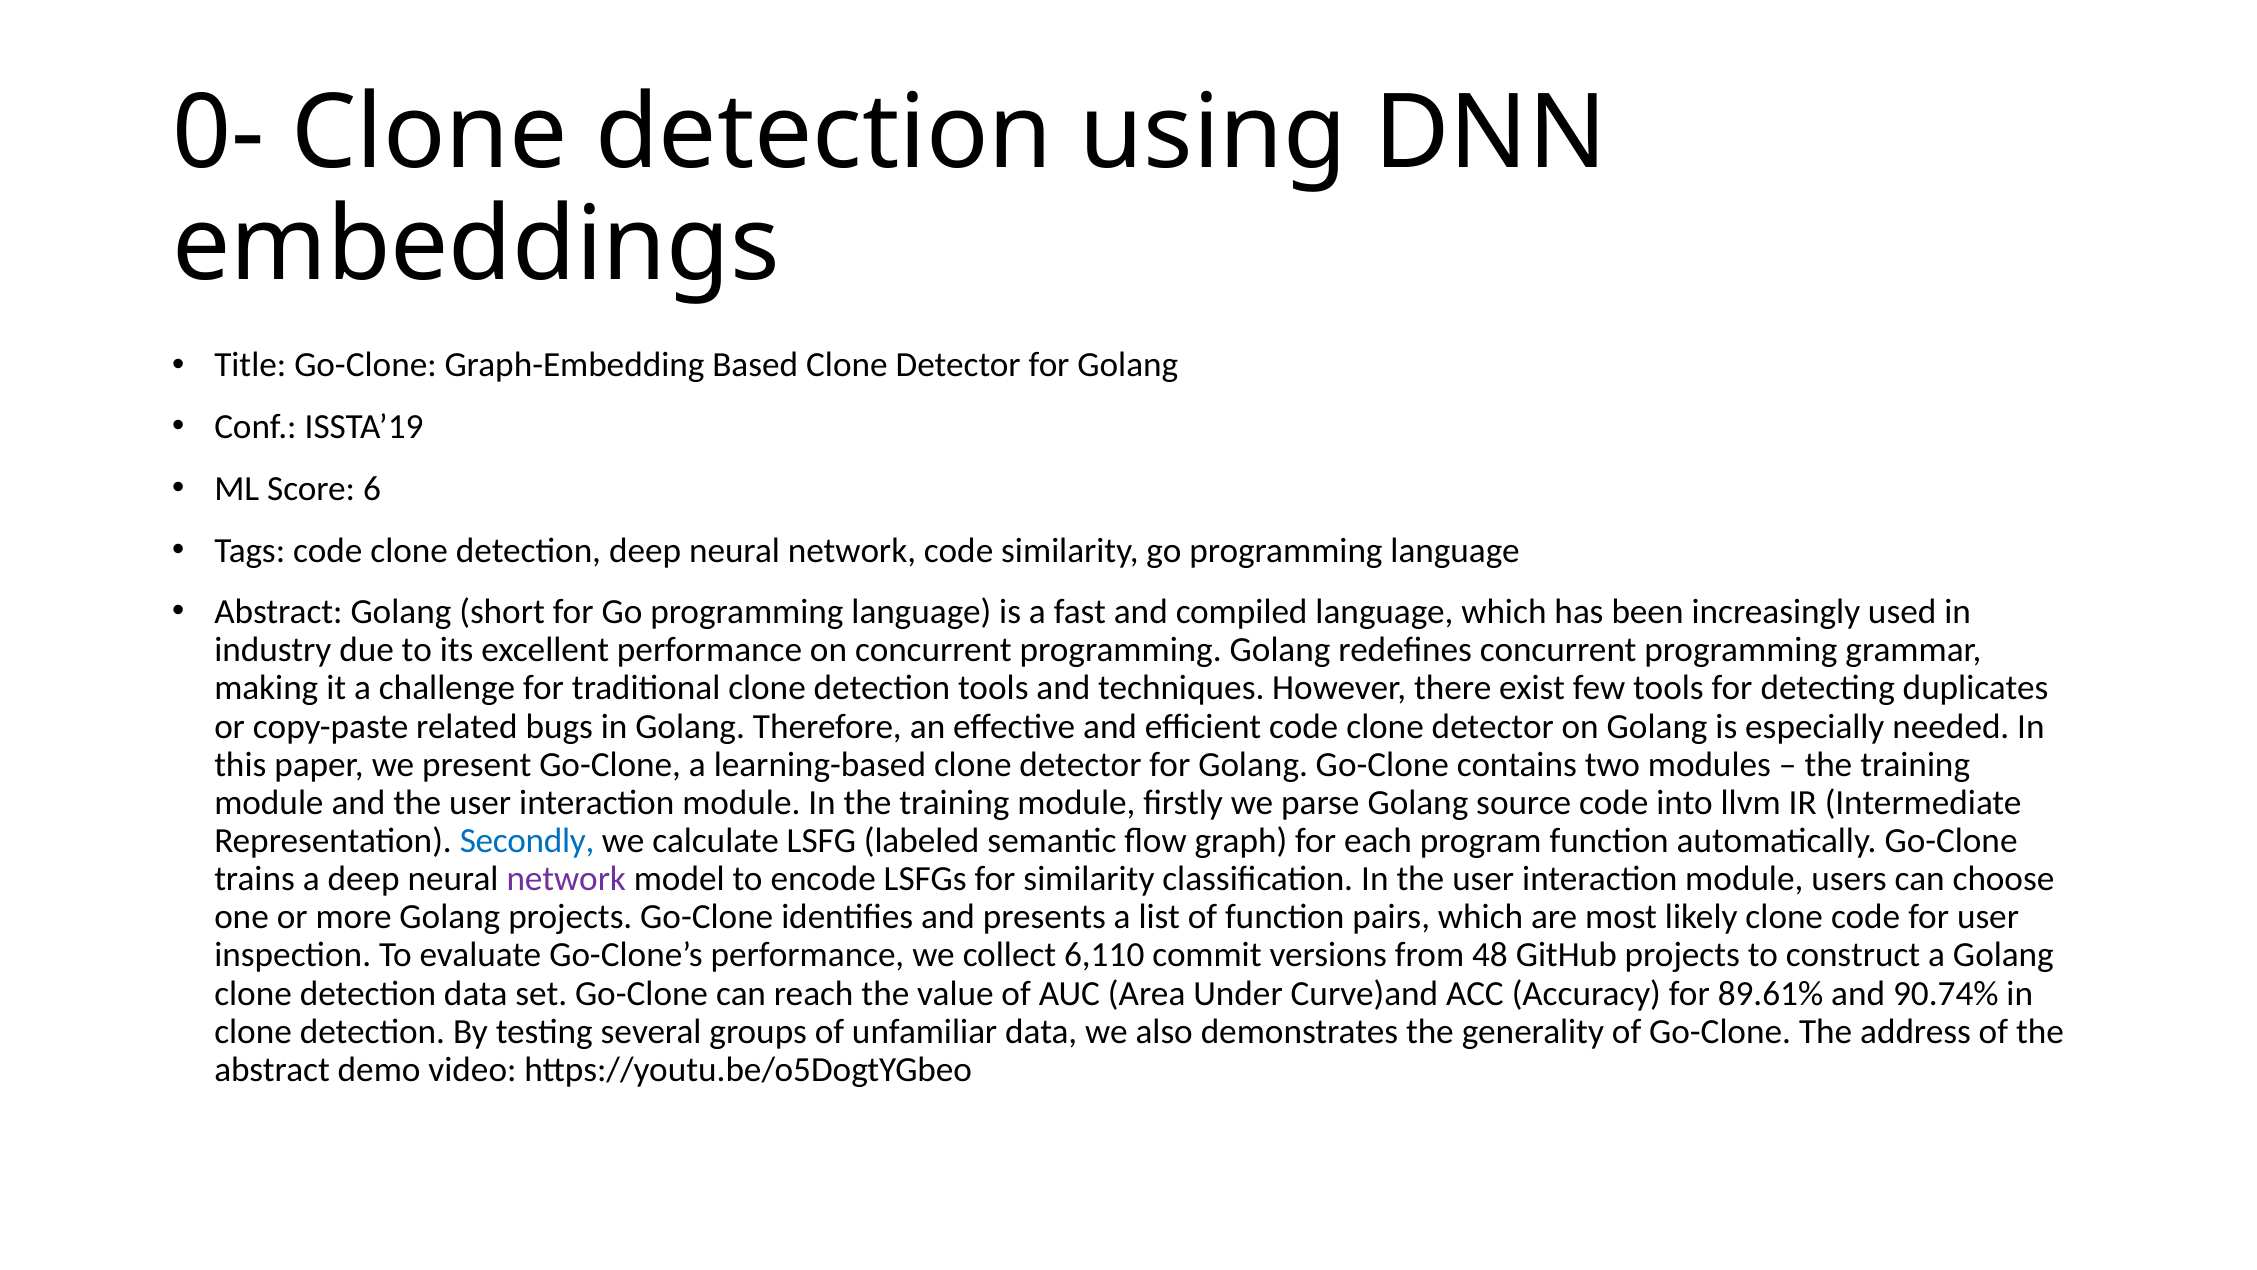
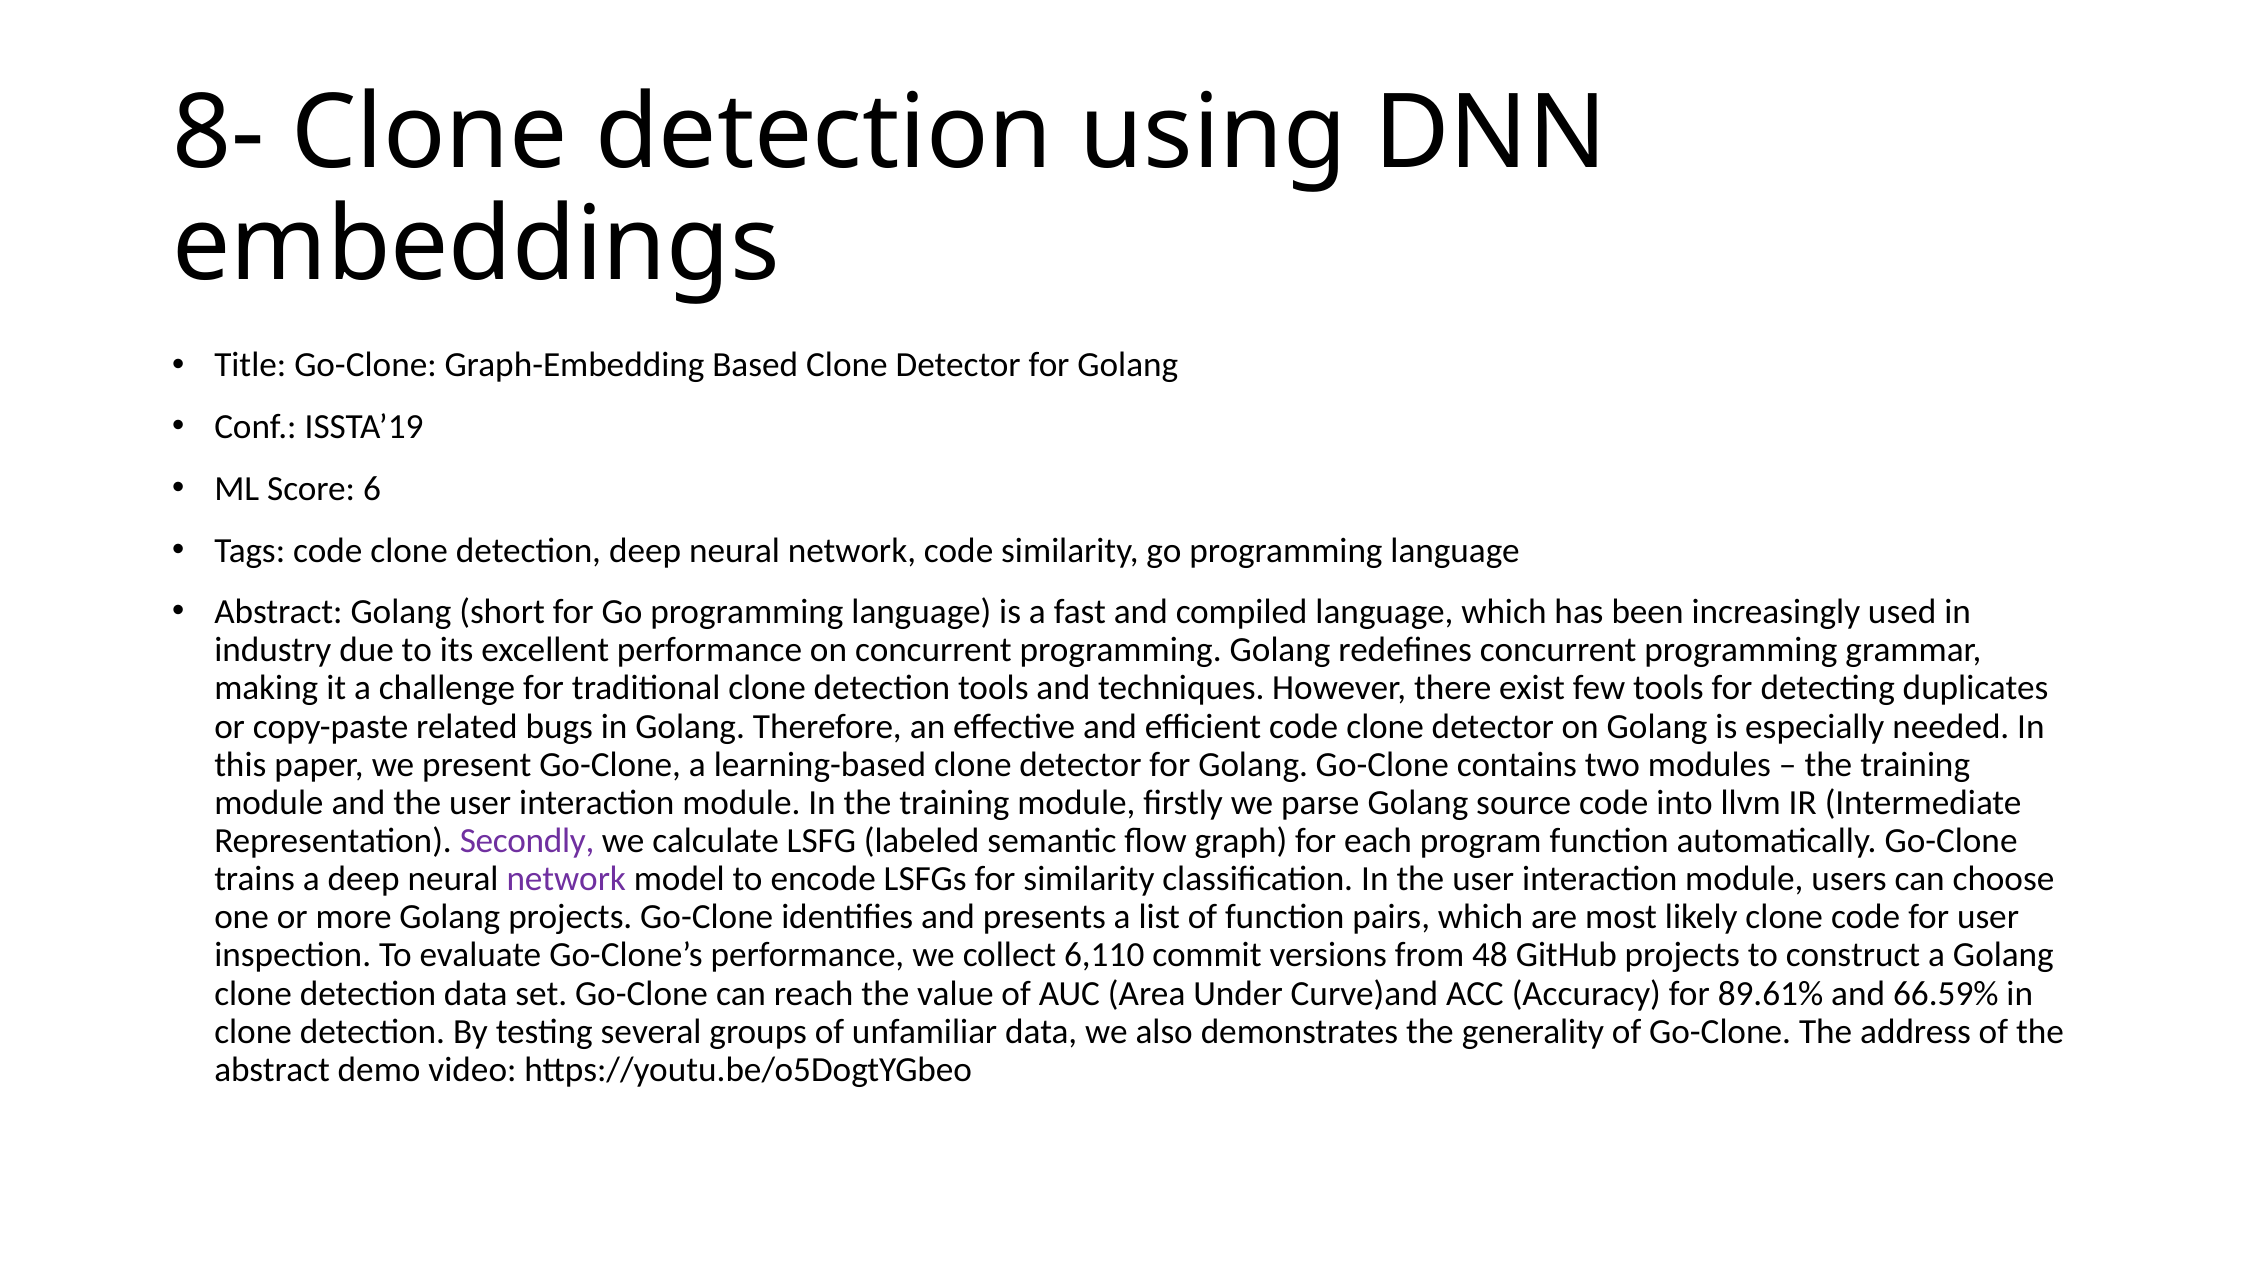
0-: 0- -> 8- (218, 134)
Secondly colour: blue -> purple (527, 841)
90.74%: 90.74% -> 66.59% (1946, 993)
